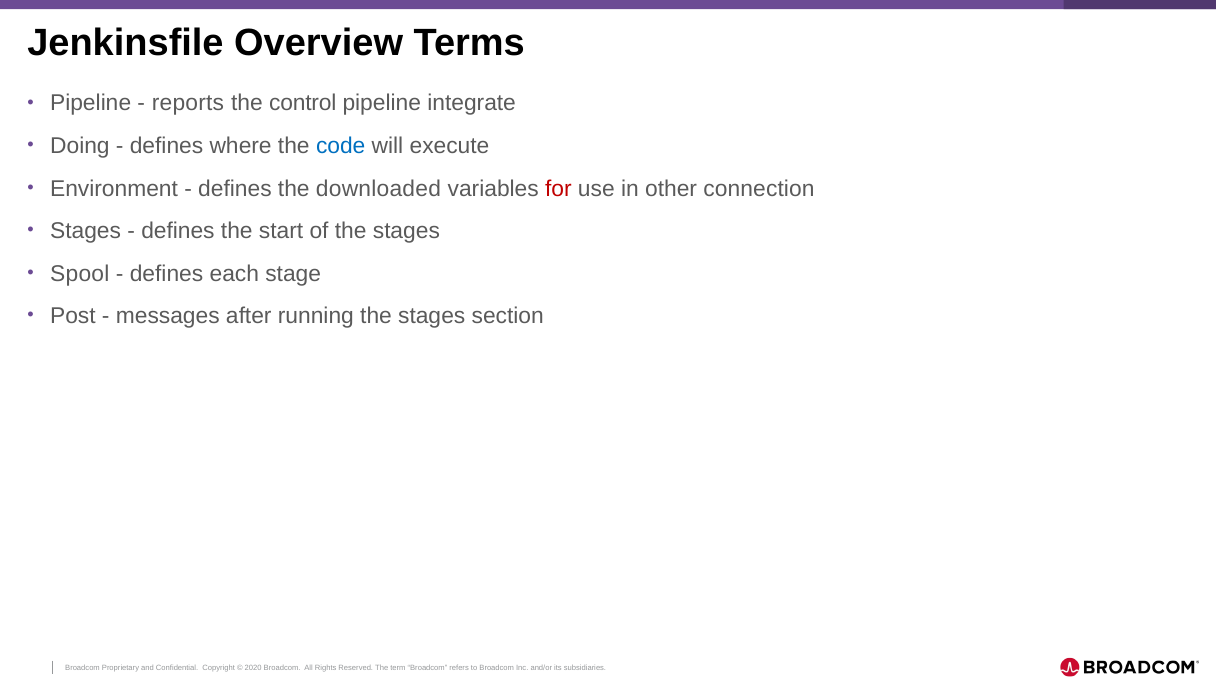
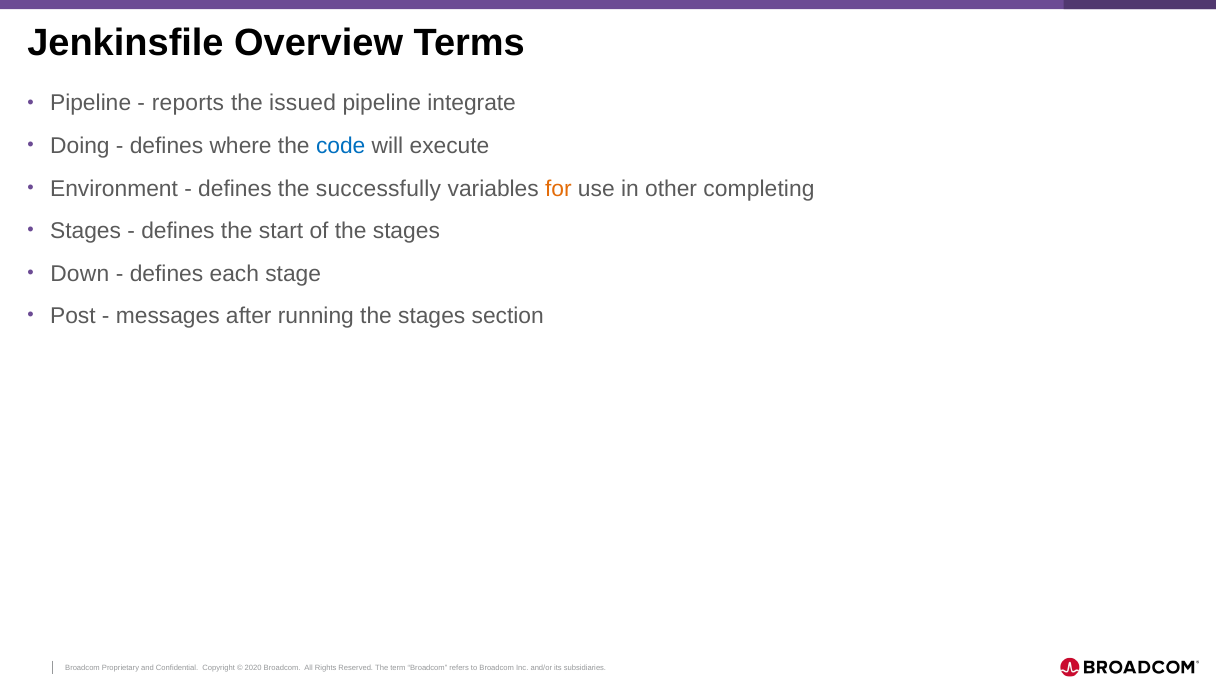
control: control -> issued (303, 103)
downloaded: downloaded -> successfully (378, 189)
for colour: red -> orange (558, 189)
connection: connection -> completing (759, 189)
Spool: Spool -> Down (80, 274)
